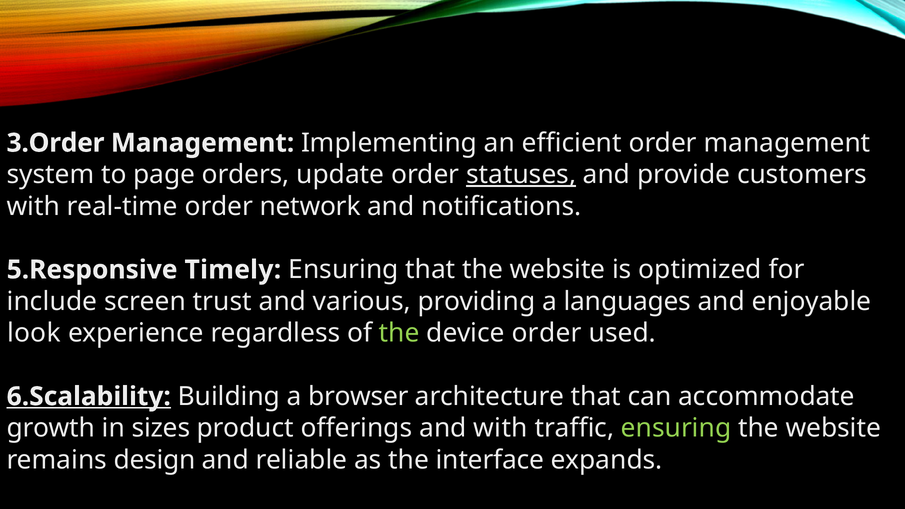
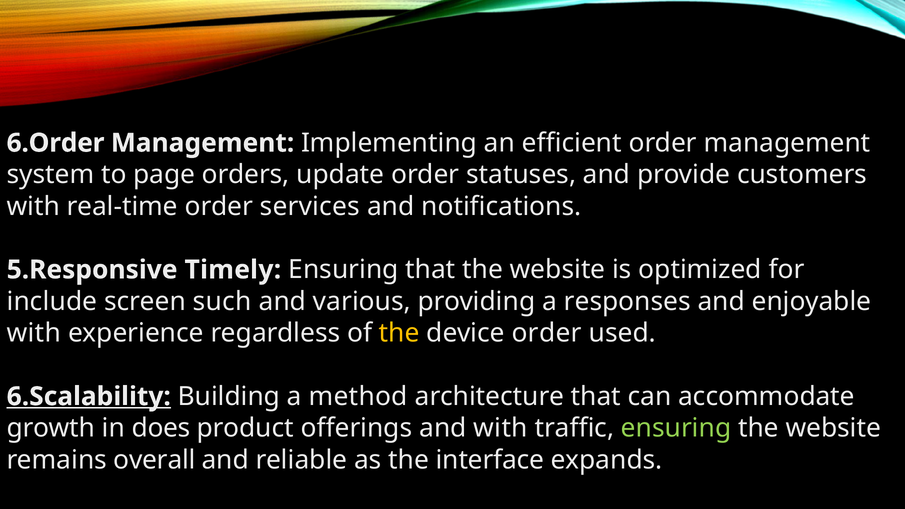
3.Order: 3.Order -> 6.Order (56, 143)
statuses underline: present -> none (521, 175)
network: network -> services (310, 206)
trust: trust -> such (222, 301)
languages: languages -> responses (627, 301)
look: look -> with (34, 333)
the colour: light green -> yellow (399, 333)
browser: browser -> method (358, 397)
sizes: sizes -> does (161, 428)
design: design -> overall (154, 460)
